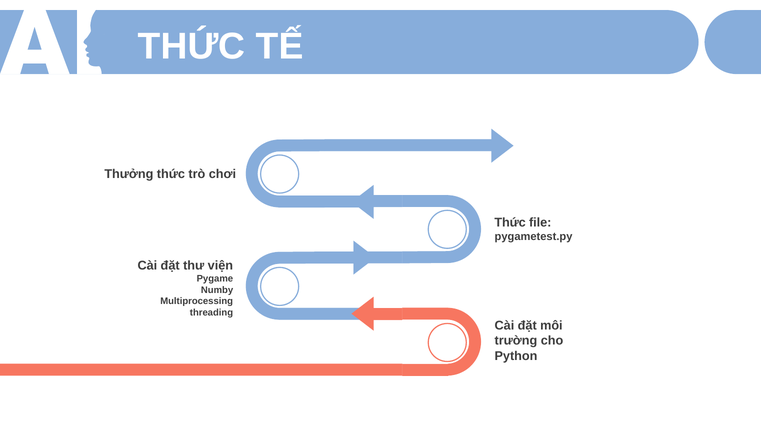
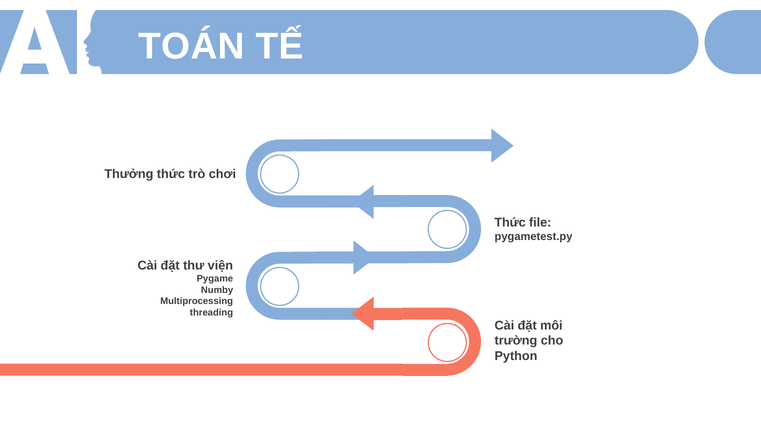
THỨC: THỨC -> TOÁN (192, 46)
